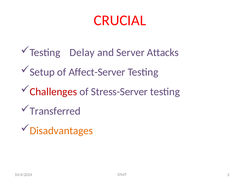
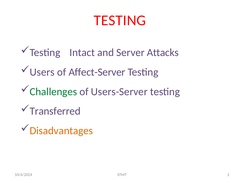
CRUCIAL: CRUCIAL -> TESTING (120, 20)
Delay: Delay -> Intact (82, 53)
Setup: Setup -> Users (42, 72)
Challenges colour: red -> green (53, 92)
Stress-Server: Stress-Server -> Users-Server (119, 92)
